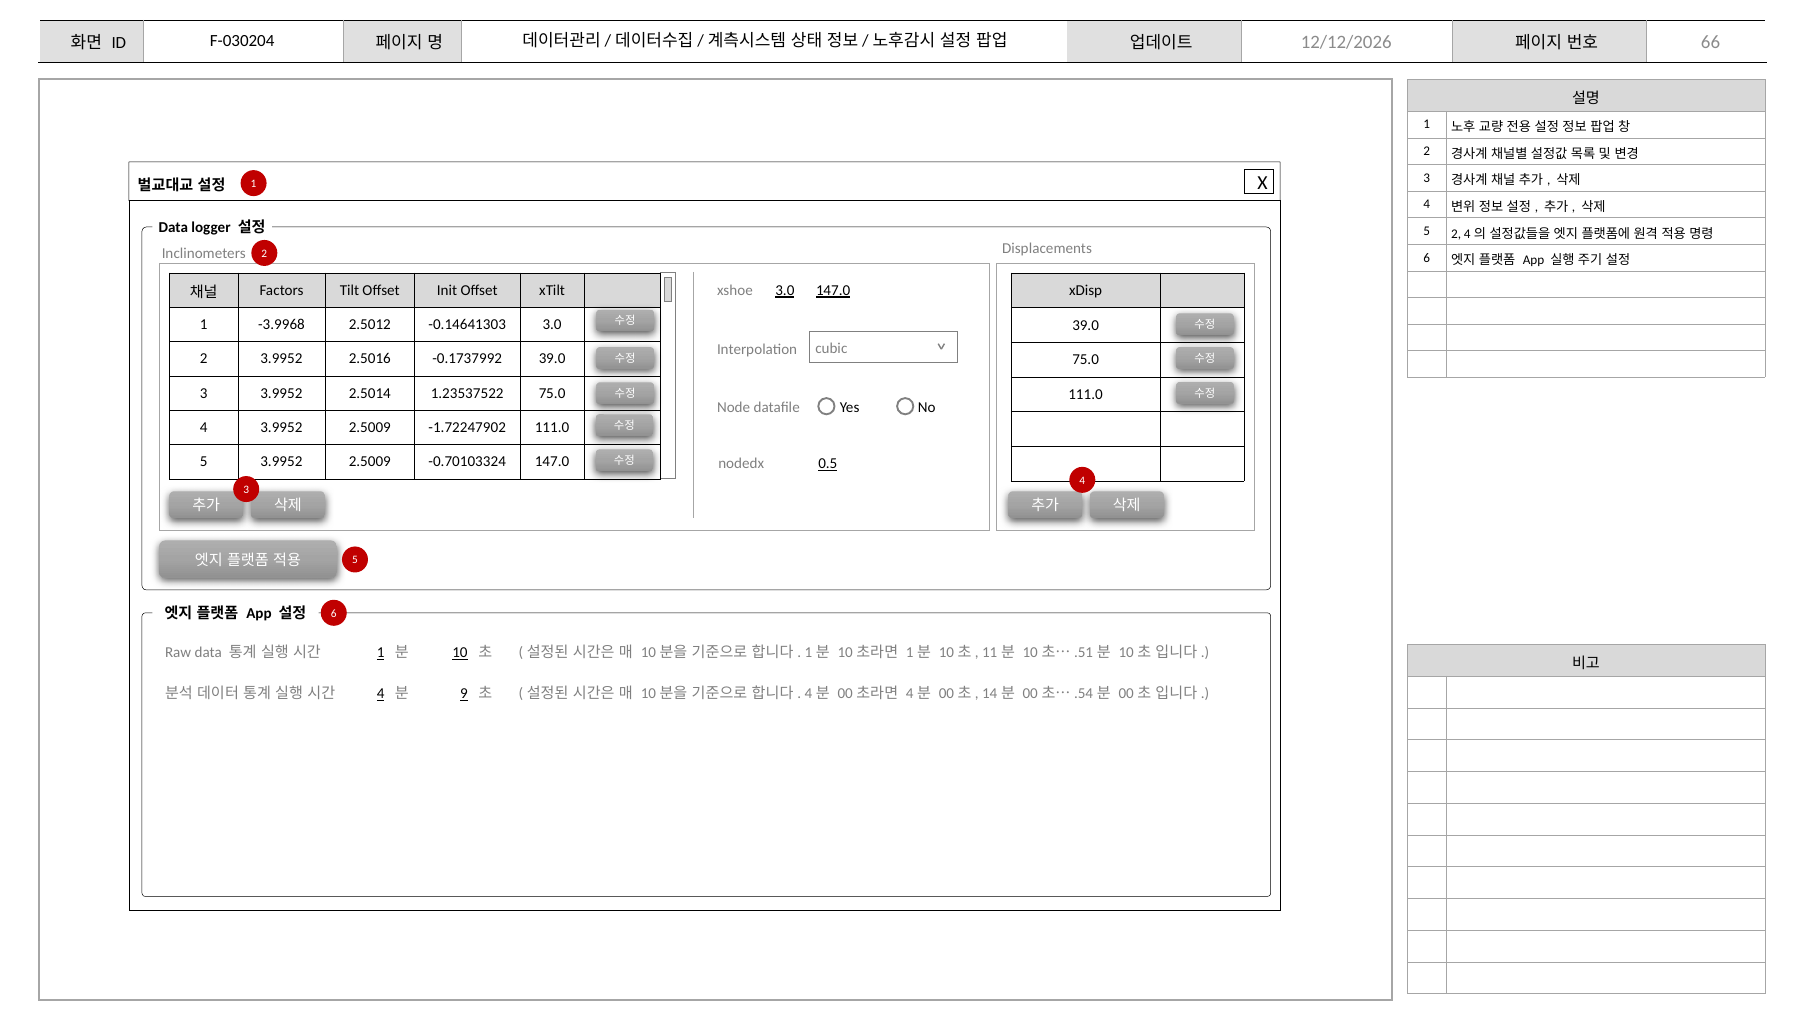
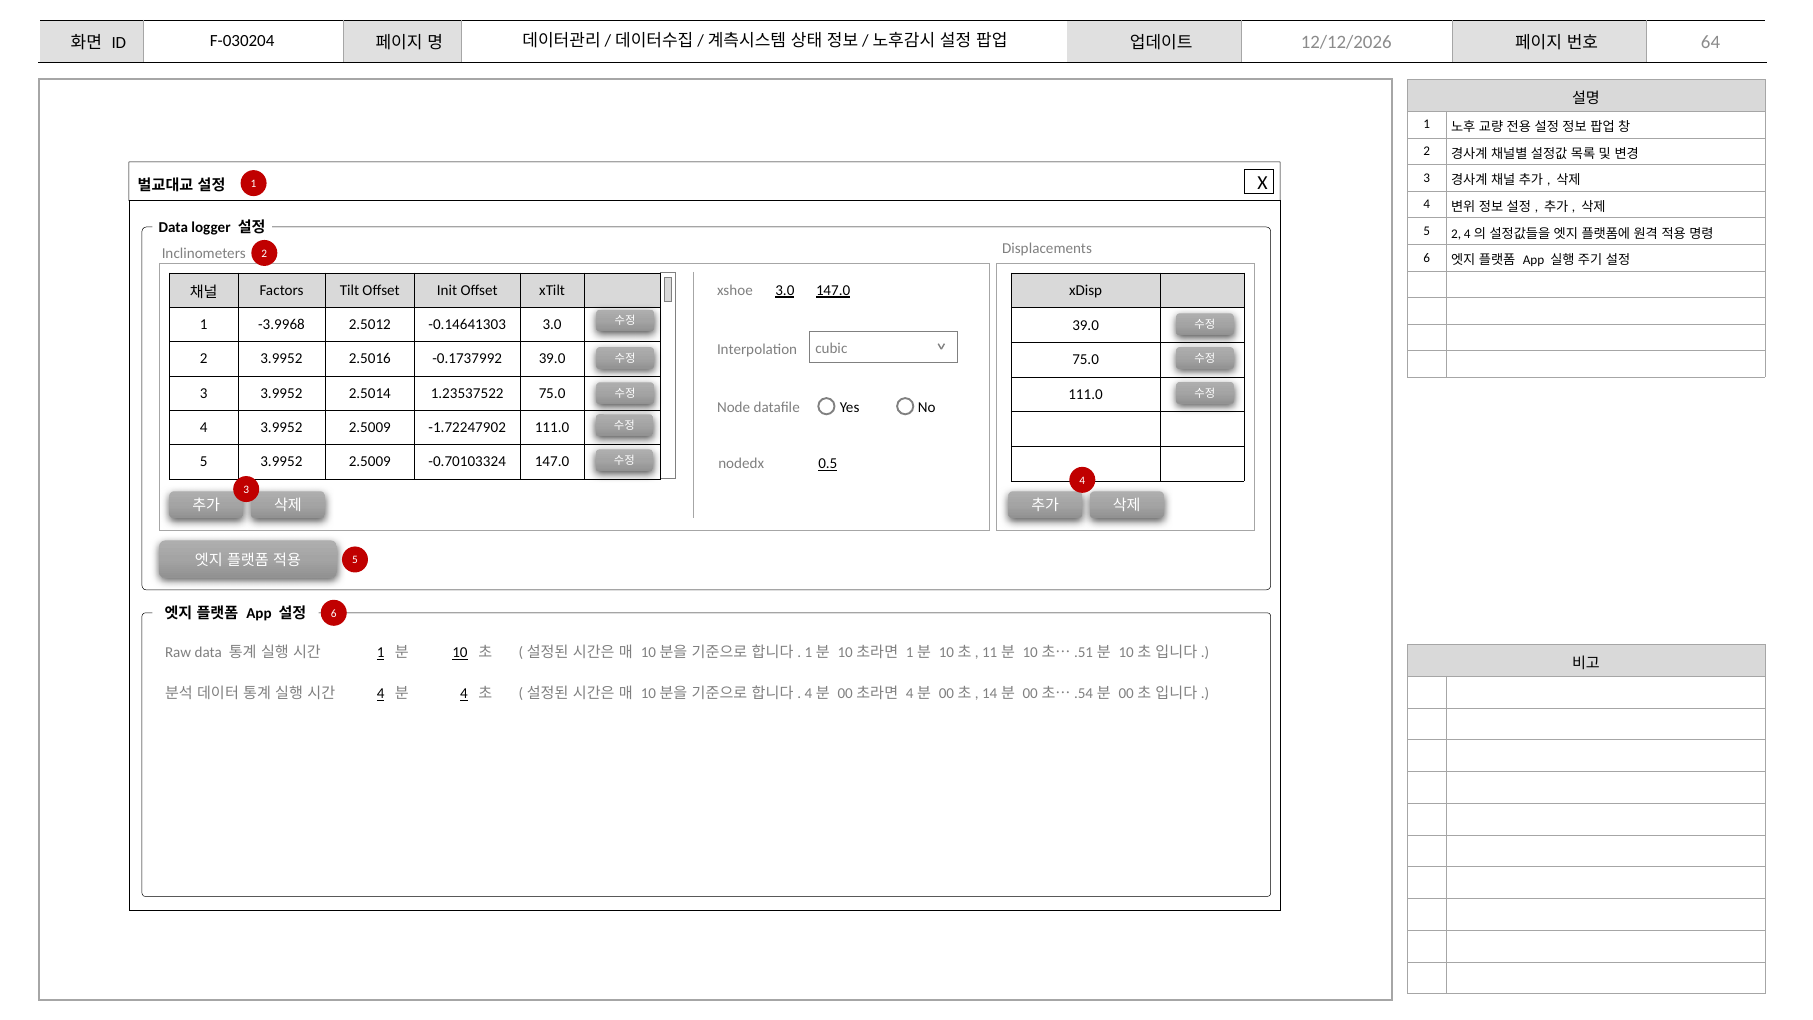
66: 66 -> 64 (1711, 42)
9: 9 -> 4 (464, 694)
